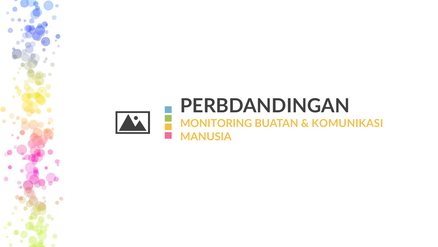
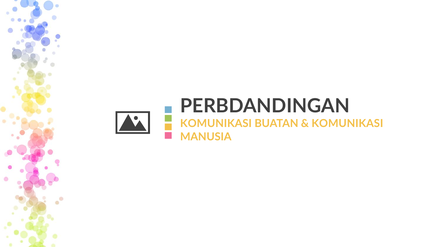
MONITORING: MONITORING -> KOMUNIKASI (216, 123)
